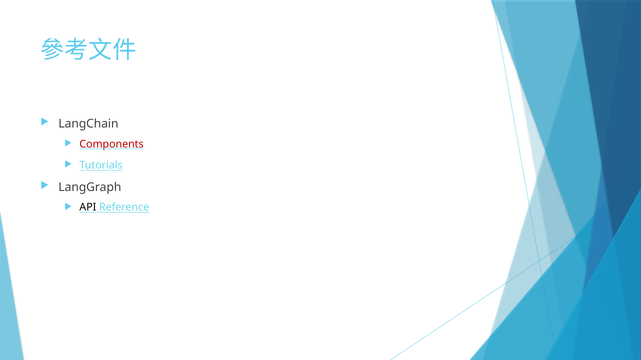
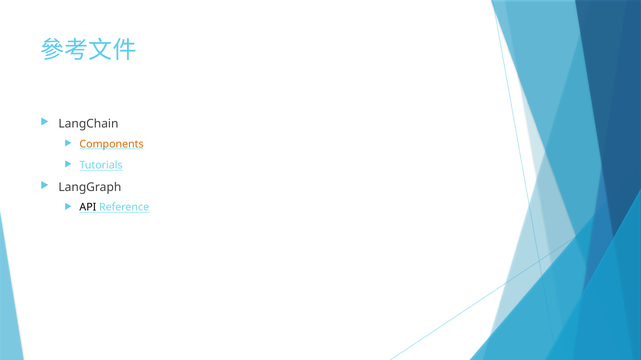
Components colour: red -> orange (112, 144)
